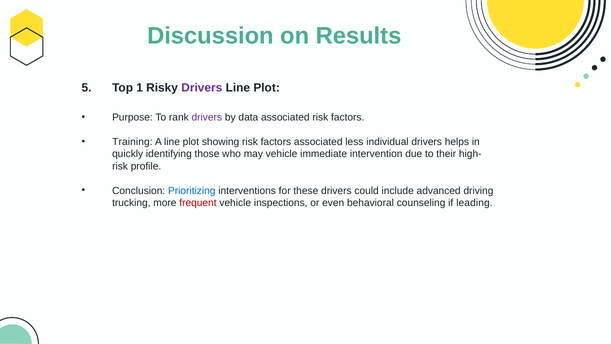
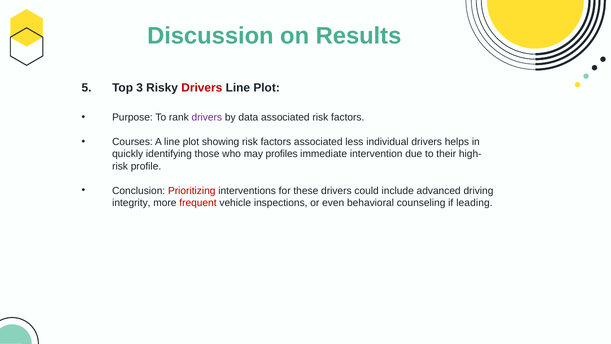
1: 1 -> 3 (140, 88)
Drivers colour: purple -> red (202, 88)
Training: Training -> Courses (132, 142)
may vehicle: vehicle -> profiles (282, 154)
Prioritizing colour: blue -> red (192, 191)
trucking: trucking -> integrity (131, 203)
